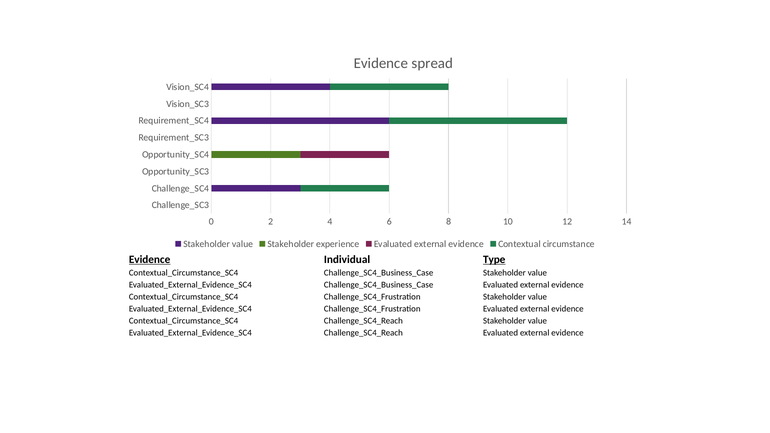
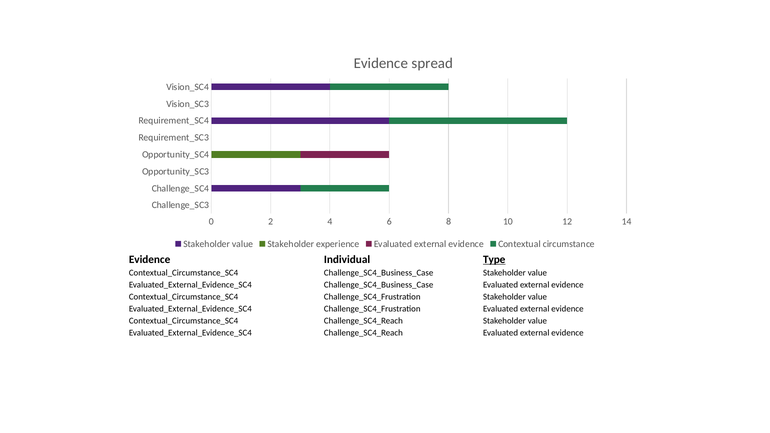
Evidence underline: present -> none (150, 260)
